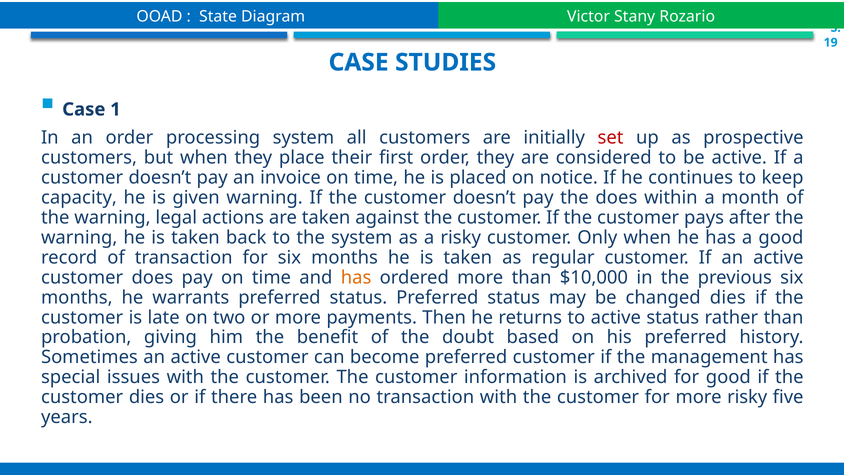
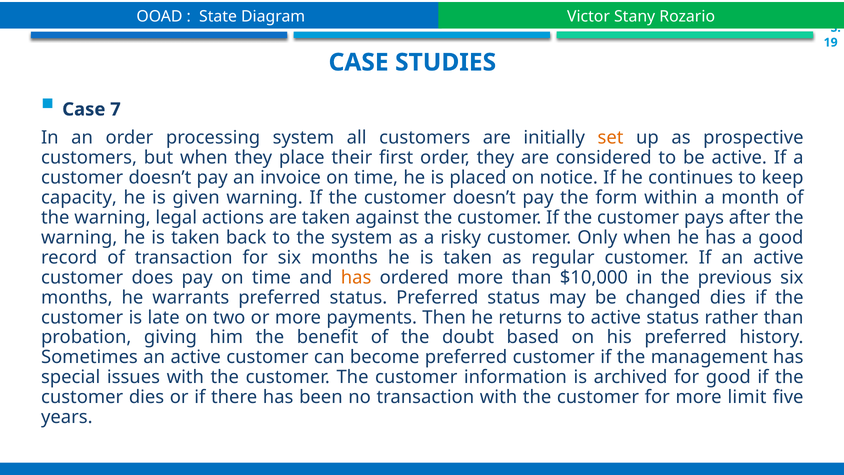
1: 1 -> 7 (115, 109)
set colour: red -> orange (611, 138)
the does: does -> form (616, 198)
more risky: risky -> limit (747, 397)
